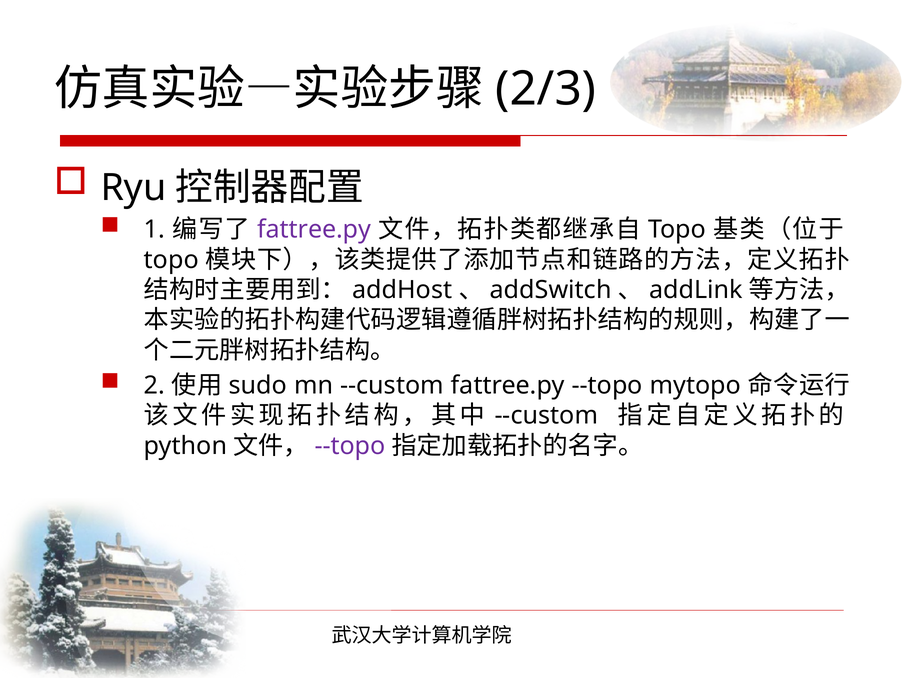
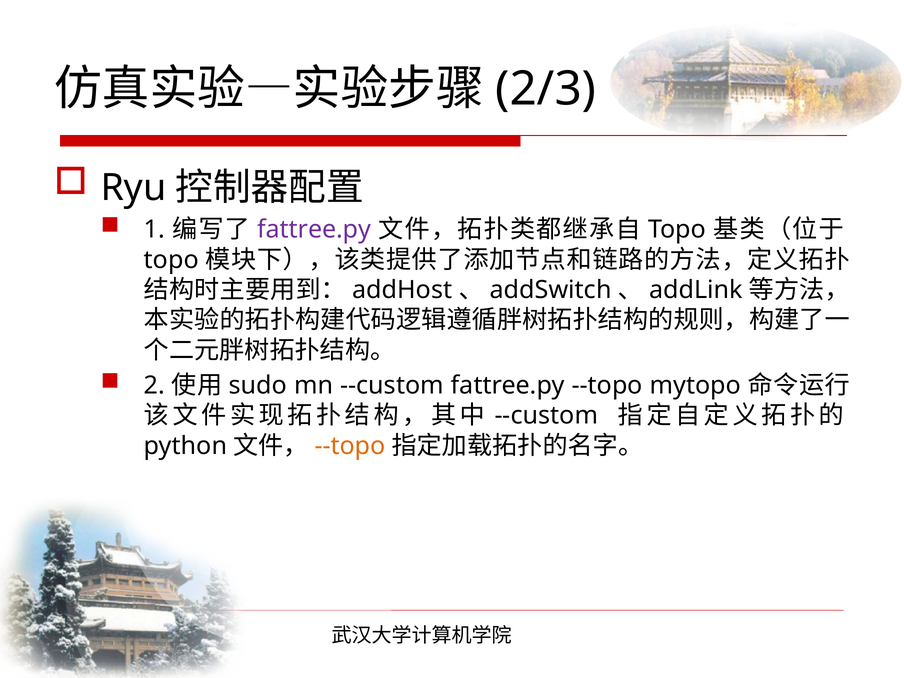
--topo colour: purple -> orange (350, 446)
